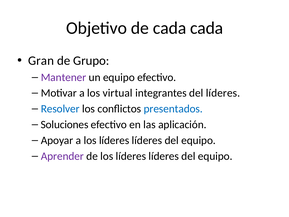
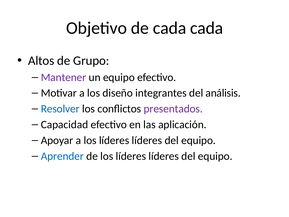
Gran: Gran -> Altos (41, 61)
virtual: virtual -> diseño (118, 93)
del líderes: líderes -> análisis (223, 93)
presentados colour: blue -> purple (173, 109)
Soluciones: Soluciones -> Capacidad (64, 124)
Aprender colour: purple -> blue (62, 156)
